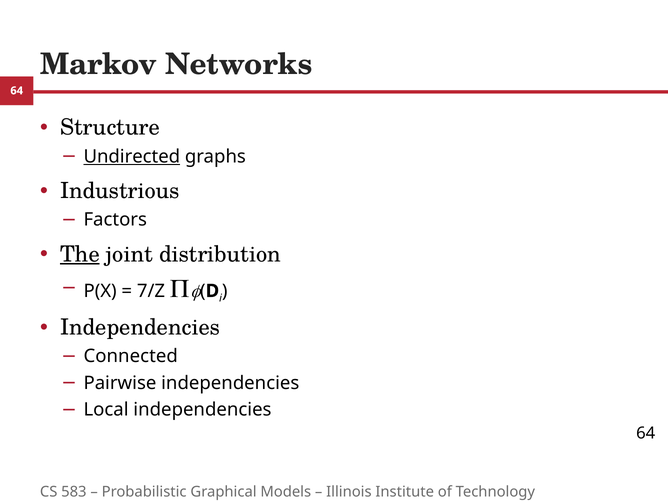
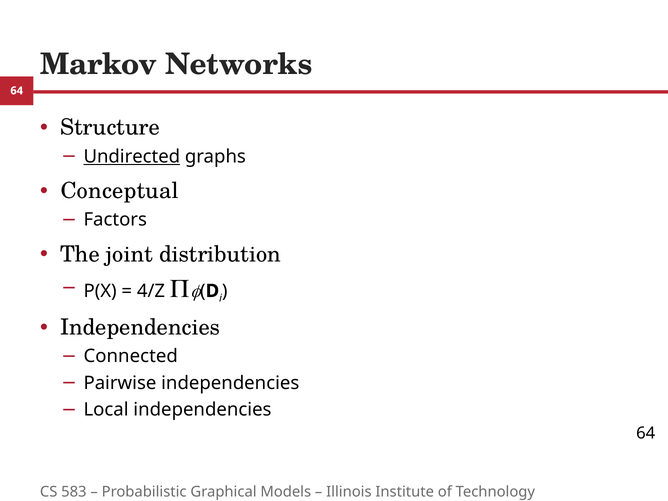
Industrious: Industrious -> Conceptual (120, 191)
The underline: present -> none (80, 254)
7/Z: 7/Z -> 4/Z (151, 291)
